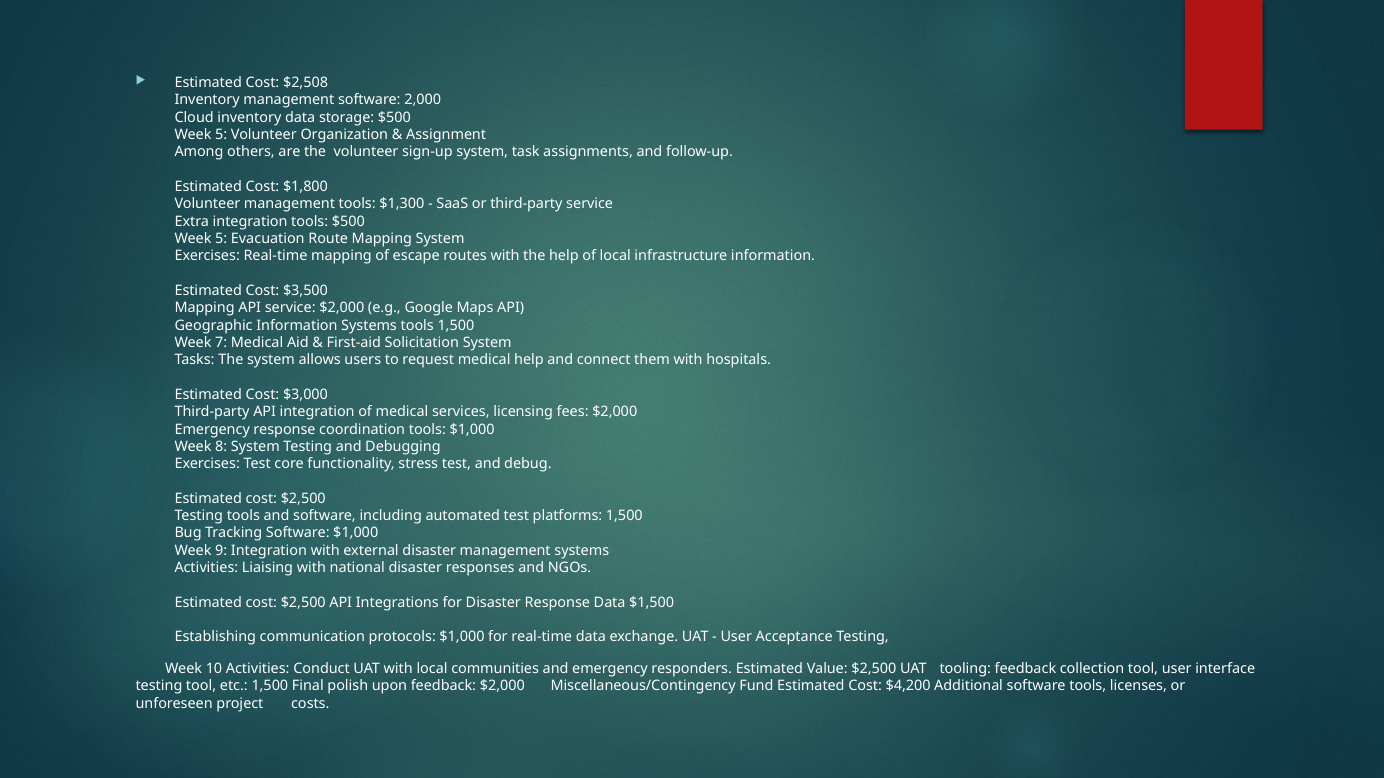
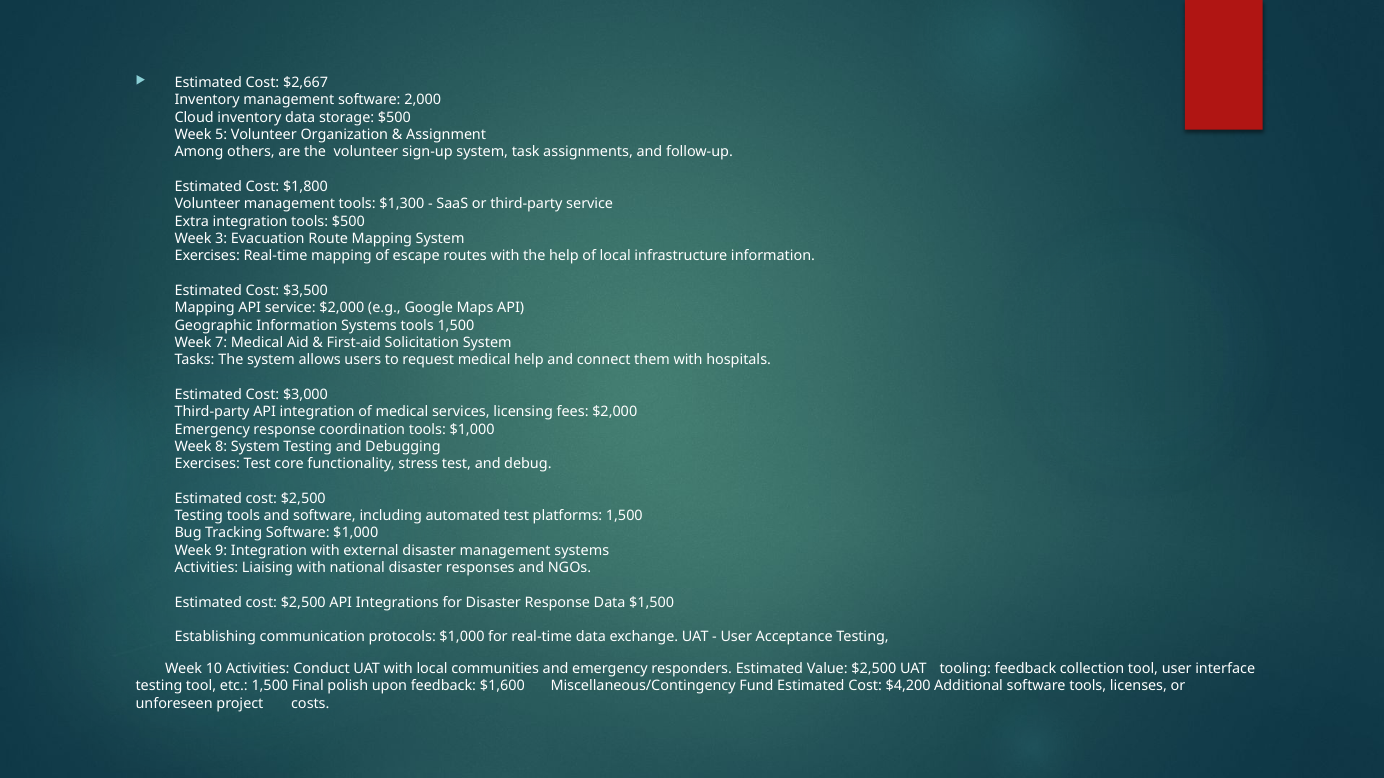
$2,508: $2,508 -> $2,667 (306, 83)
5: 5 -> 3 (221, 239)
feedback $2,000: $2,000 -> $1,600 (502, 687)
